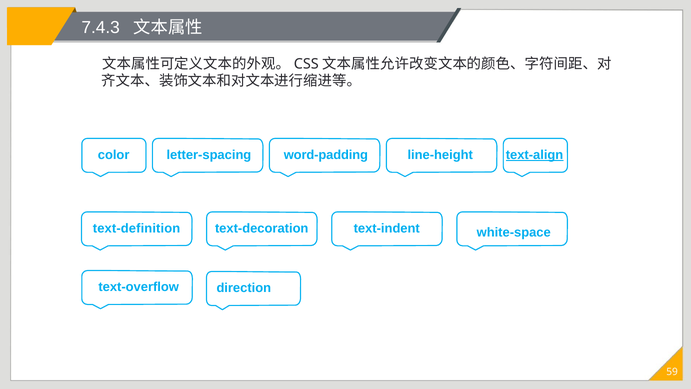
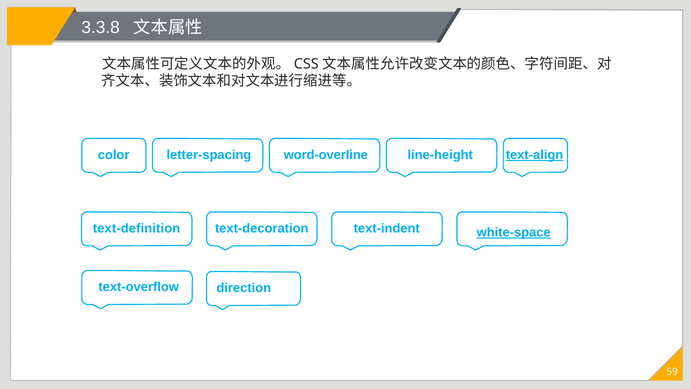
7.4.3: 7.4.3 -> 3.3.8 (101, 27)
word-padding: word-padding -> word-overline (326, 155)
white-space underline: none -> present (514, 232)
